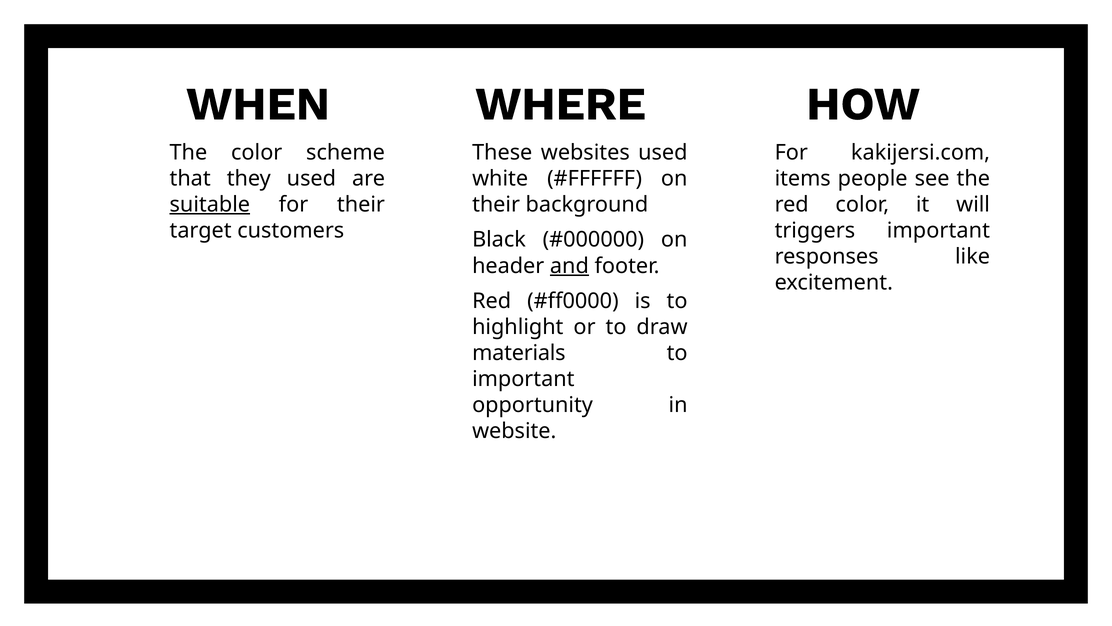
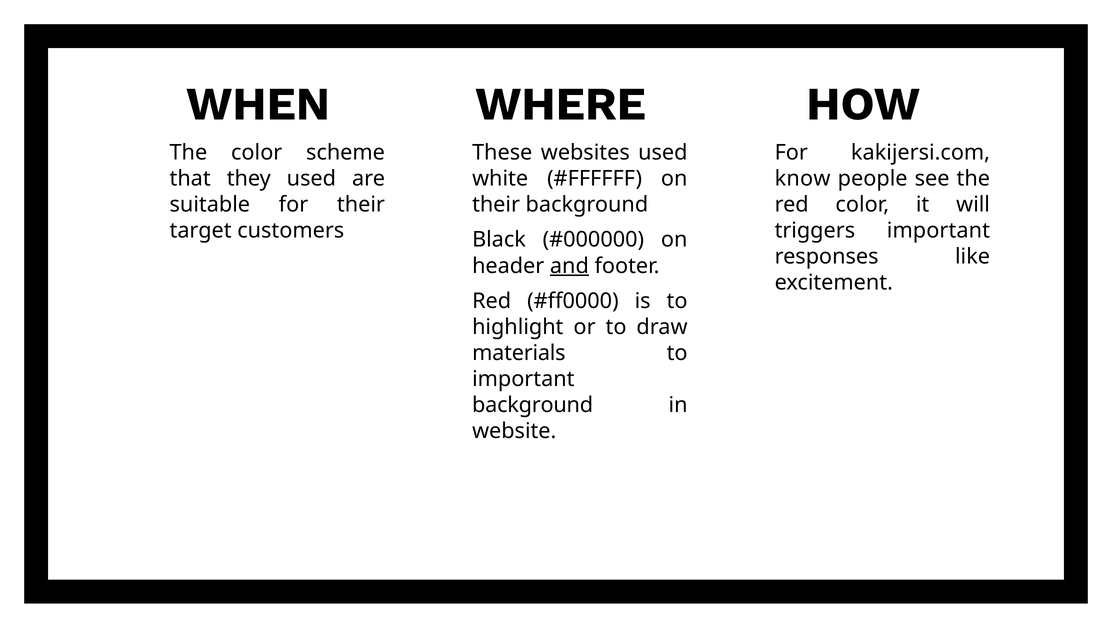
items: items -> know (803, 178)
suitable underline: present -> none (210, 204)
opportunity: opportunity -> background (533, 405)
